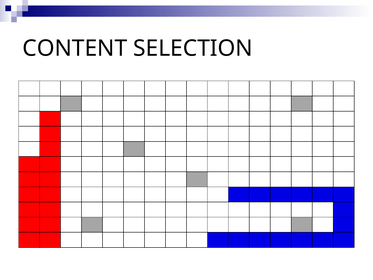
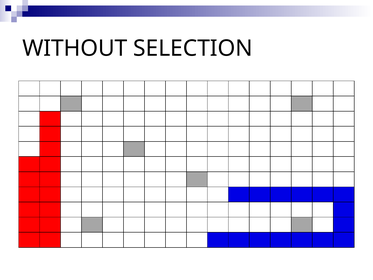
CONTENT: CONTENT -> WITHOUT (75, 48)
